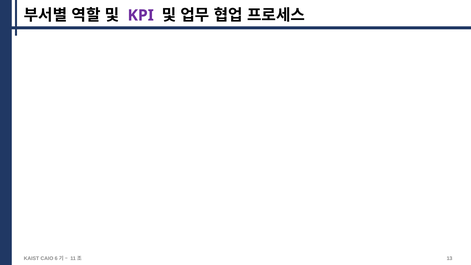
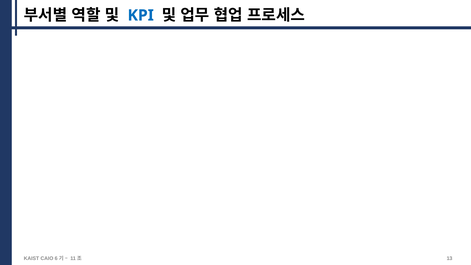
KPI colour: purple -> blue (141, 15)
